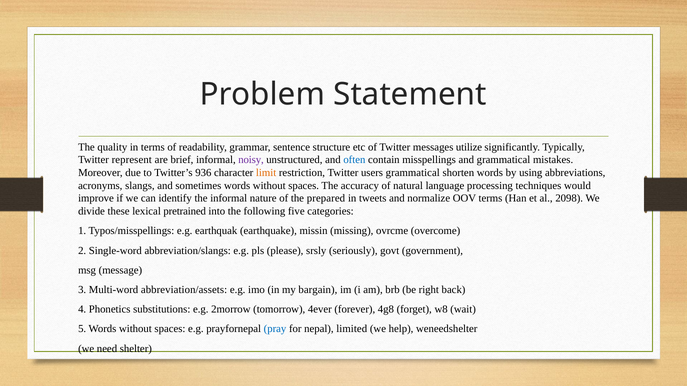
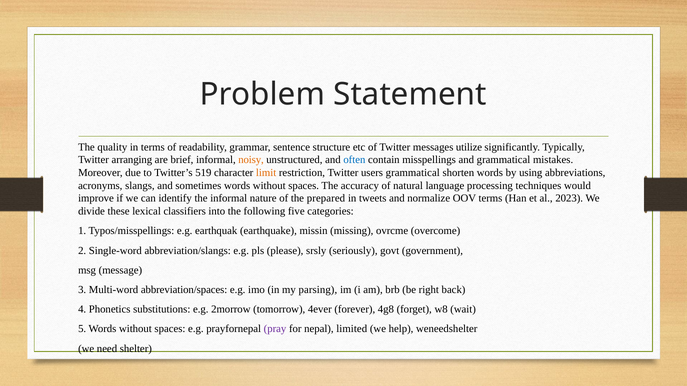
represent: represent -> arranging (132, 160)
noisy colour: purple -> orange (251, 160)
936: 936 -> 519 (203, 173)
2098: 2098 -> 2023 (569, 199)
pretrained: pretrained -> classifiers (185, 212)
abbreviation/assets: abbreviation/assets -> abbreviation/spaces (184, 290)
bargain: bargain -> parsing (318, 290)
pray colour: blue -> purple (275, 329)
